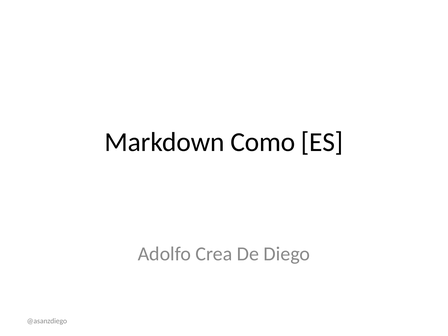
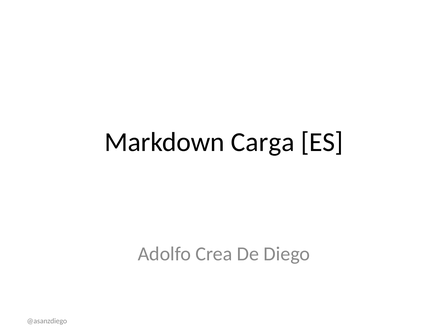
Como: Como -> Carga (263, 142)
